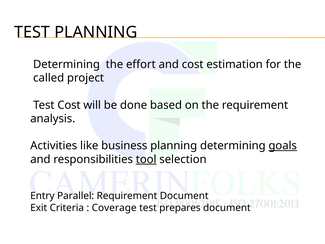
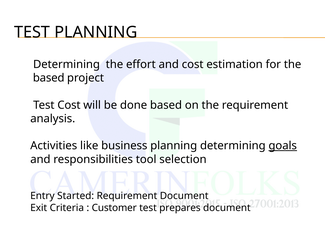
called: called -> based (49, 78)
tool underline: present -> none (146, 159)
Parallel: Parallel -> Started (76, 196)
Coverage: Coverage -> Customer (114, 208)
